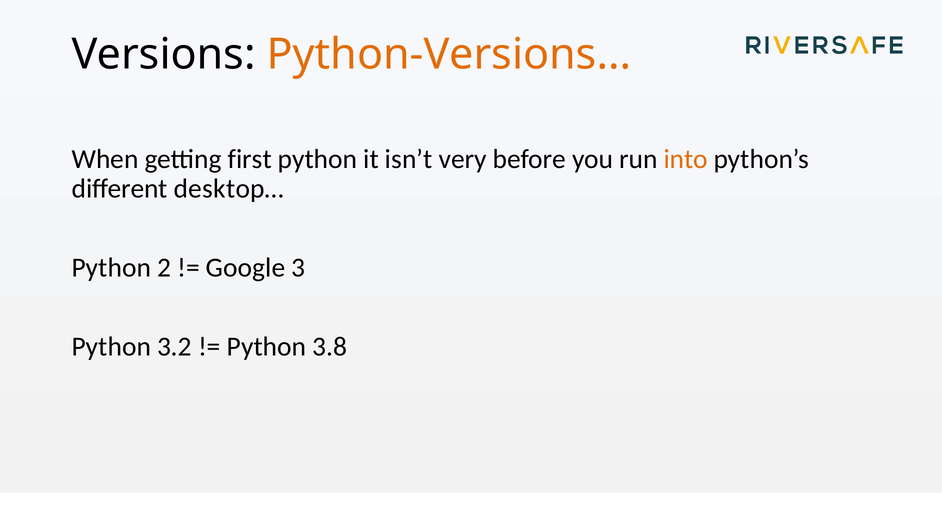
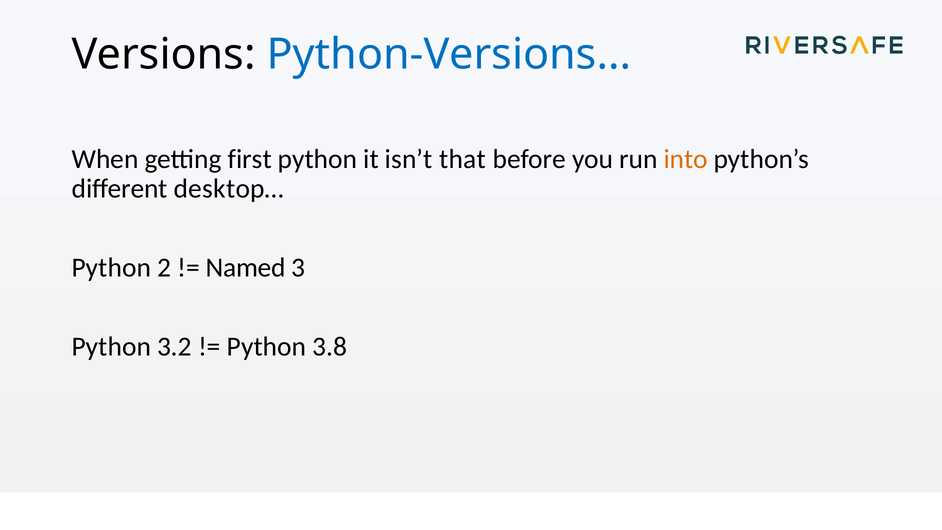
Python-Versions colour: orange -> blue (449, 55)
very: very -> that (463, 159)
Google: Google -> Named (246, 268)
